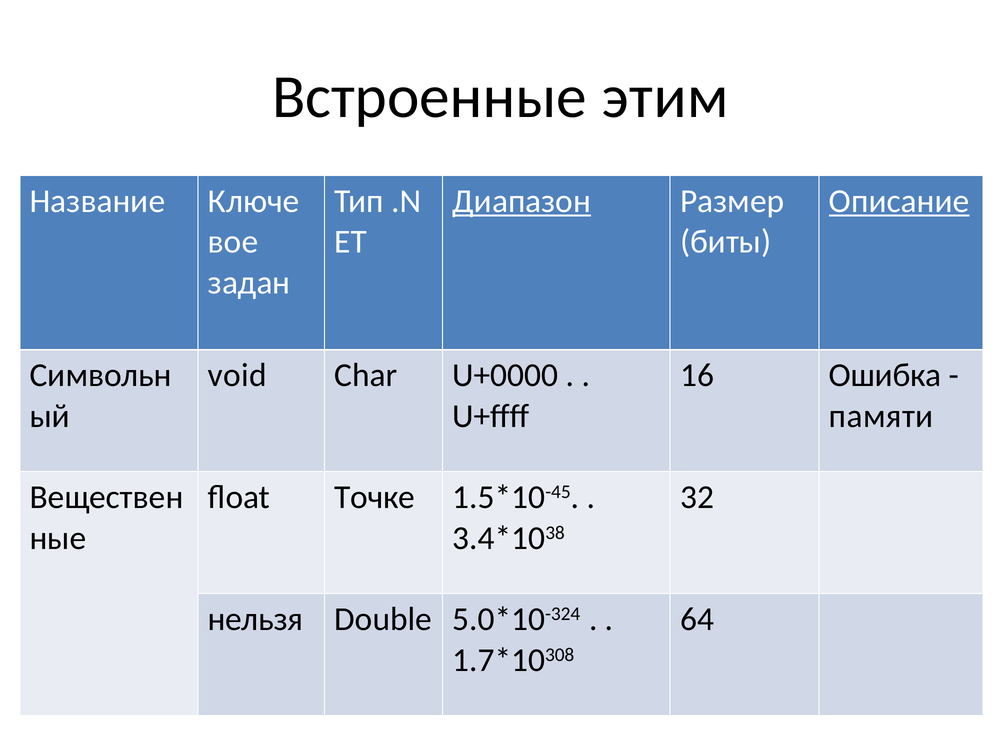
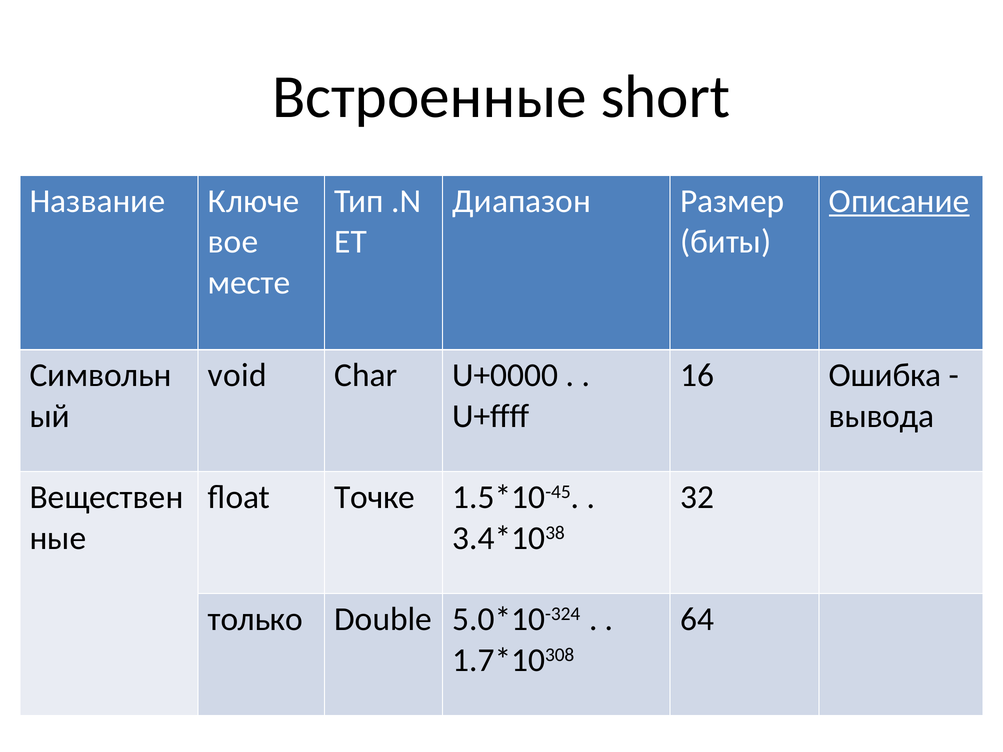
этим: этим -> short (665, 97)
Диапазон underline: present -> none (522, 201)
задан: задан -> месте (249, 283)
памяти: памяти -> вывода (882, 416)
нельзя: нельзя -> только (255, 619)
